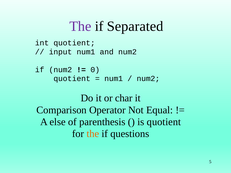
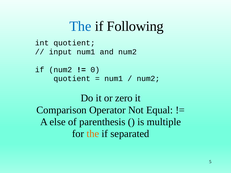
The colour: purple -> blue (80, 26)
Separated: Separated -> Following (135, 26)
char: char -> zero (124, 98)
is quotient: quotient -> multiple (164, 122)
questions: questions -> separated (130, 134)
